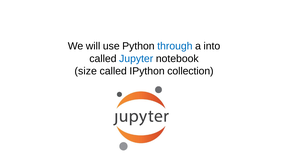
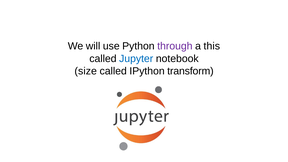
through colour: blue -> purple (175, 46)
into: into -> this (212, 46)
collection: collection -> transform (190, 71)
